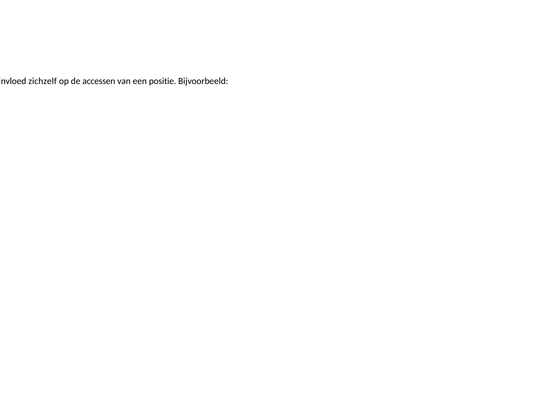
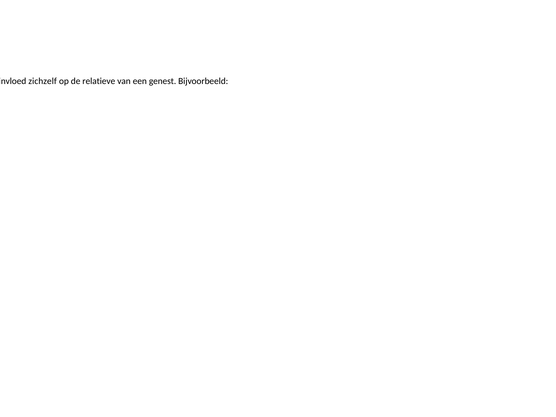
accessen: accessen -> relatieve (99, 81)
positie: positie -> genest (163, 81)
